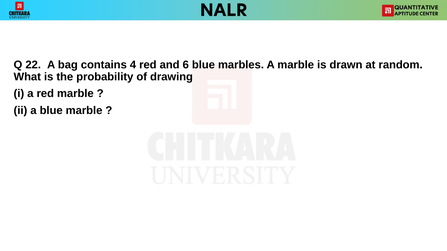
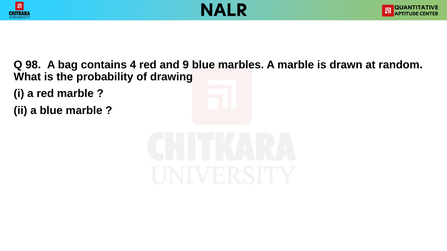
22: 22 -> 98 (33, 65)
6: 6 -> 9 (186, 65)
